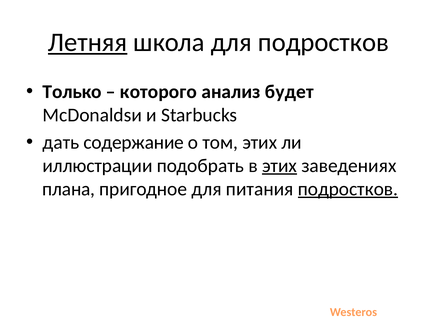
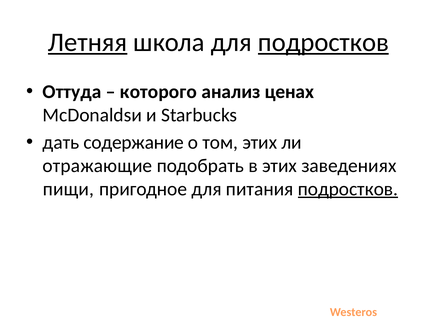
подростков underline: none -> present (323, 42)
Только: Только -> Оттуда (72, 92)
будет: будет -> ценах (289, 92)
иллюстрации: иллюстрации -> отражающие (97, 165)
этих underline: present -> none (280, 165)
плана: плана -> пищи (69, 189)
